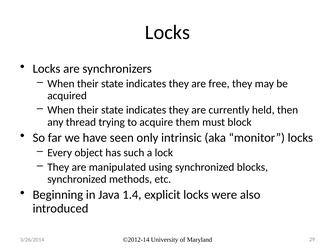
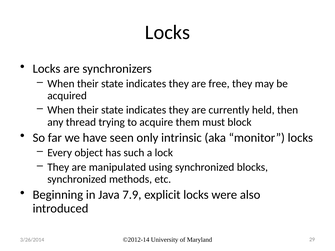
1.4: 1.4 -> 7.9 (132, 195)
